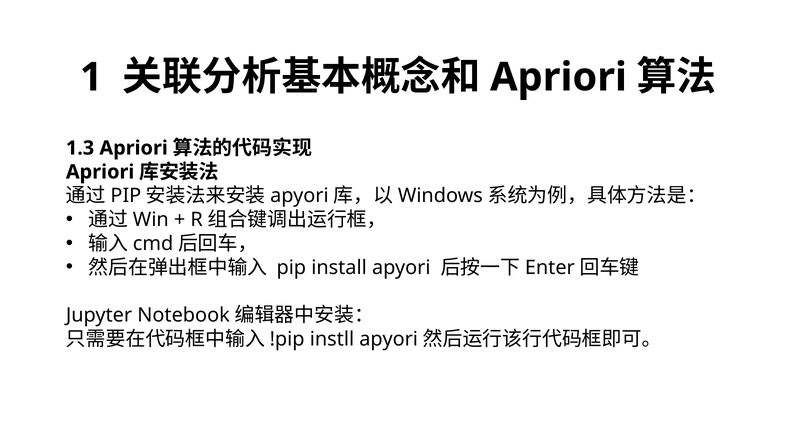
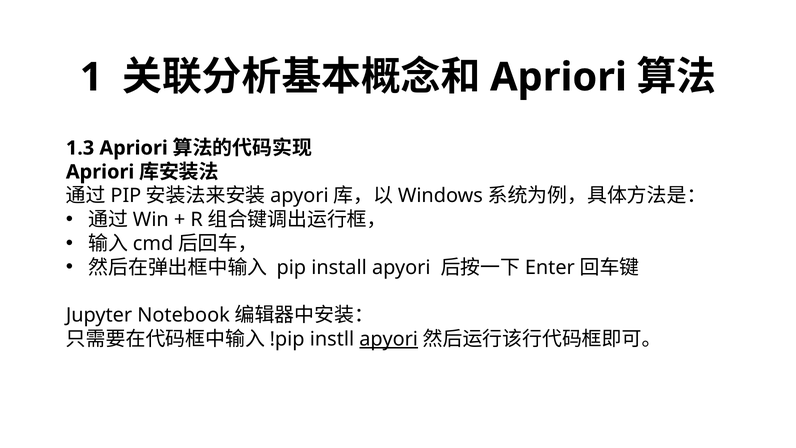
apyori underline: none -> present (389, 339)
